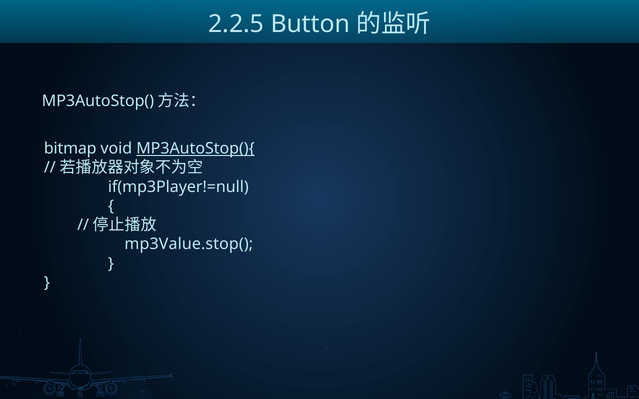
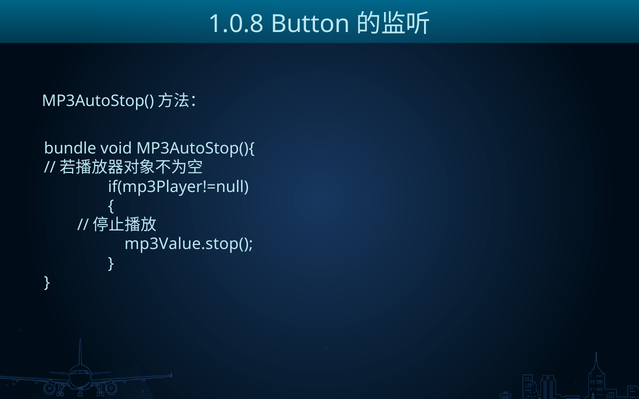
2.2.5: 2.2.5 -> 1.0.8 (236, 24)
bitmap: bitmap -> bundle (70, 149)
MP3AutoStop(){ underline: present -> none (195, 149)
